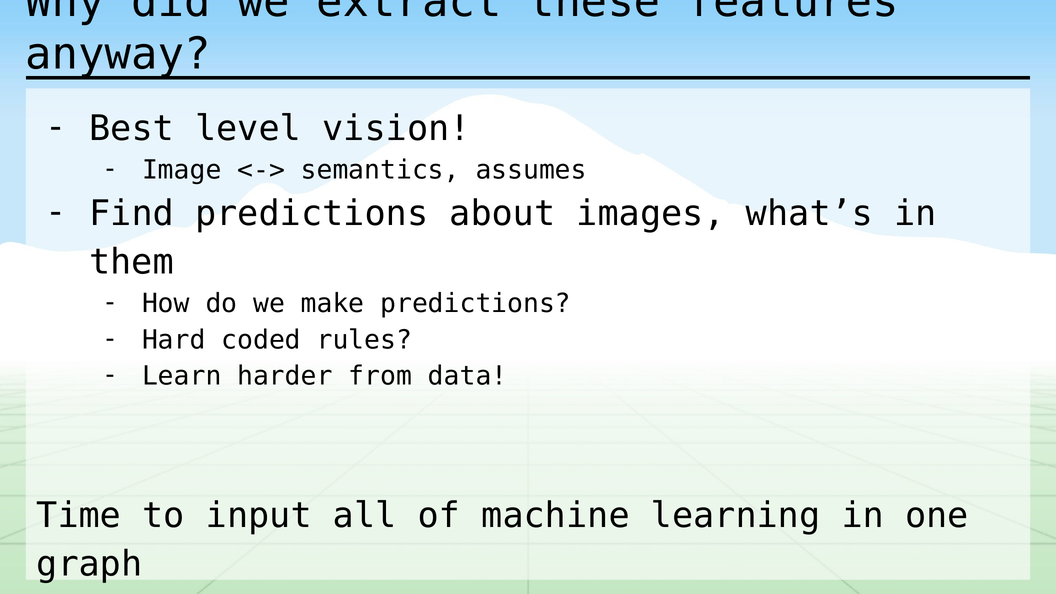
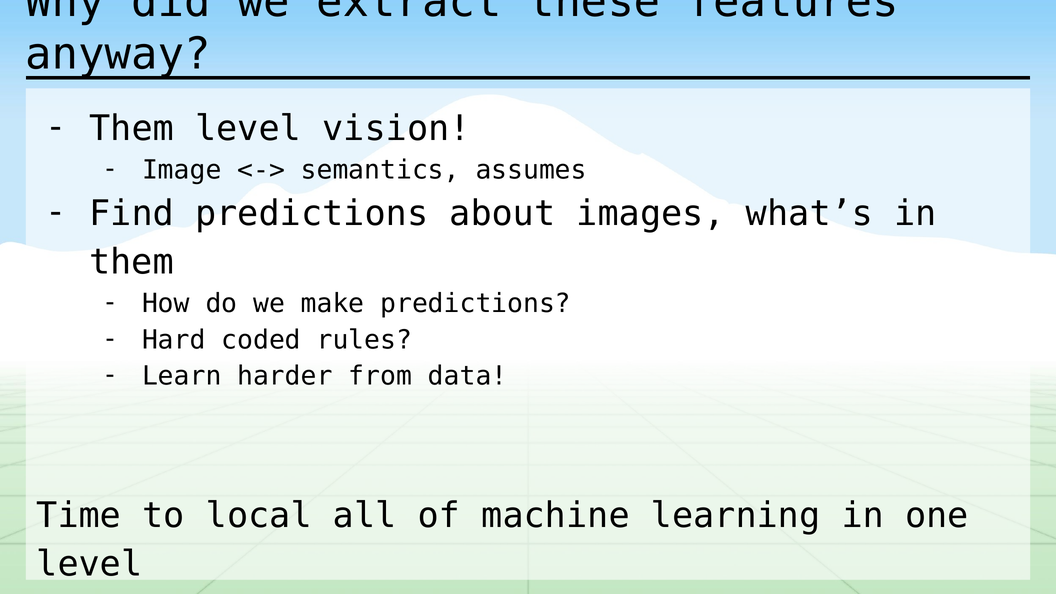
Best: Best -> Them (132, 129)
input: input -> local (259, 516)
graph: graph -> level (89, 564)
